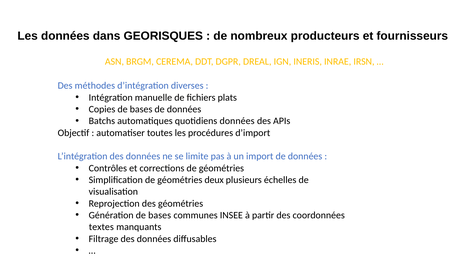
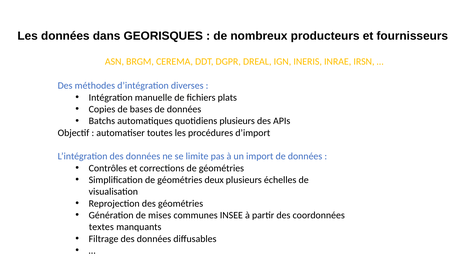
quotidiens données: données -> plusieurs (237, 121)
Génération de bases: bases -> mises (160, 216)
